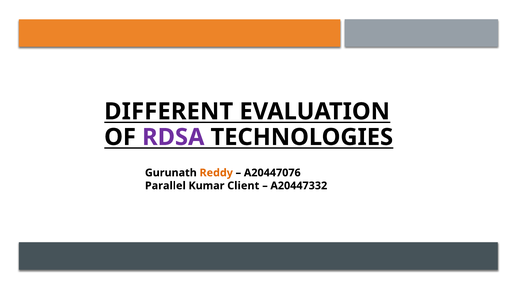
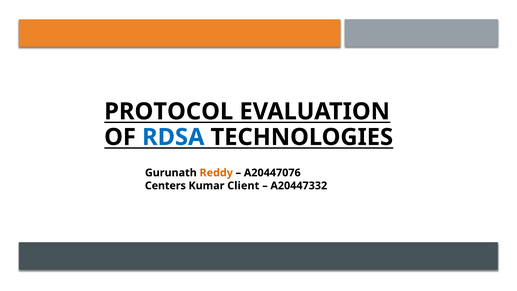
DIFFERENT: DIFFERENT -> PROTOCOL (169, 111)
RDSA colour: purple -> blue (173, 137)
Parallel: Parallel -> Centers (165, 186)
